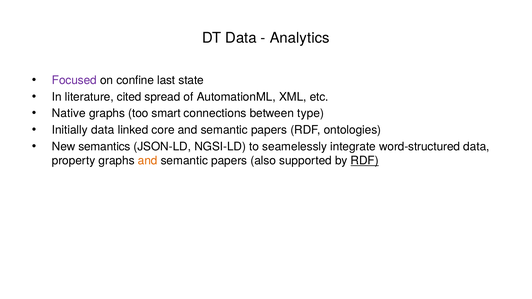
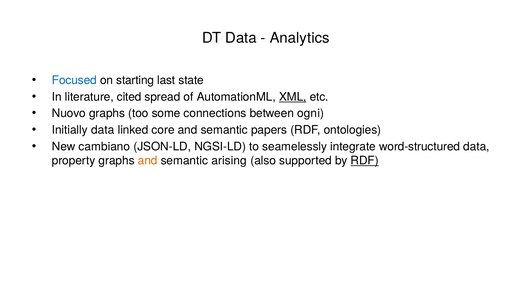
Focused colour: purple -> blue (74, 80)
confine: confine -> starting (135, 80)
XML underline: none -> present (293, 97)
Native: Native -> Nuovo (69, 113)
smart: smart -> some (166, 113)
type: type -> ogni (311, 113)
semantics: semantics -> cambiano (104, 147)
papers: papers -> arising (229, 161)
